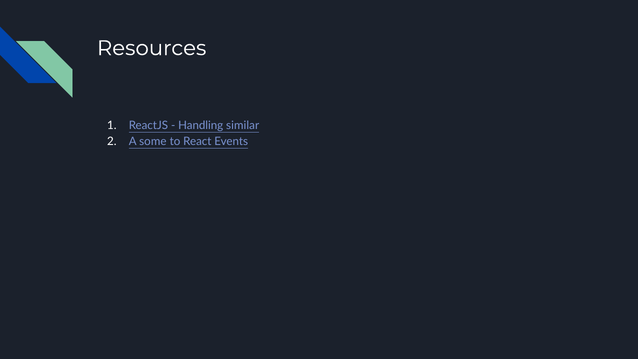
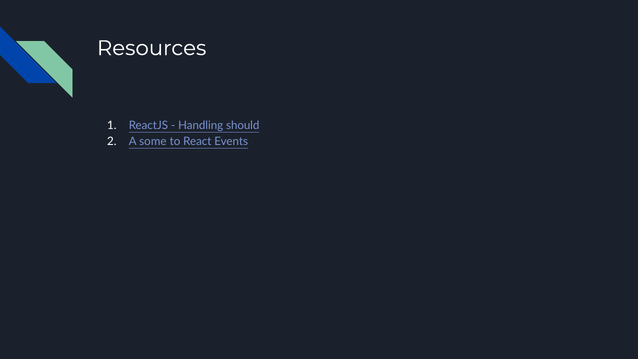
similar: similar -> should (243, 126)
